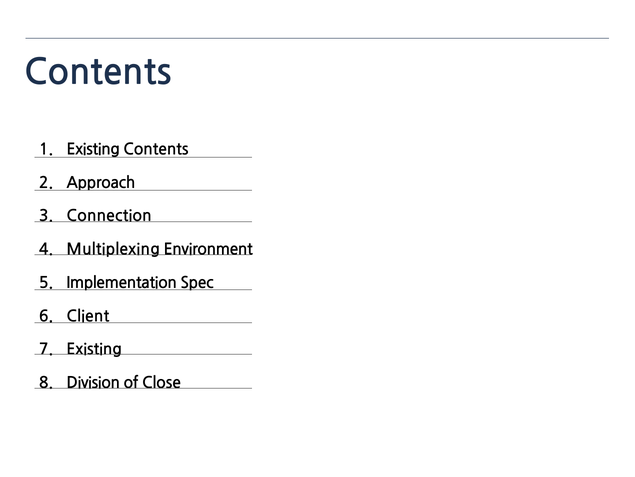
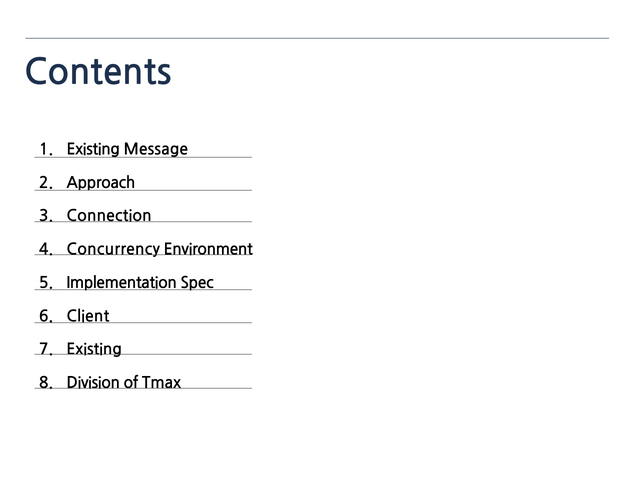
Existing Contents: Contents -> Message (156, 149)
Multiplexing: Multiplexing -> Concurrency (113, 249)
Close: Close -> Tmax (161, 383)
